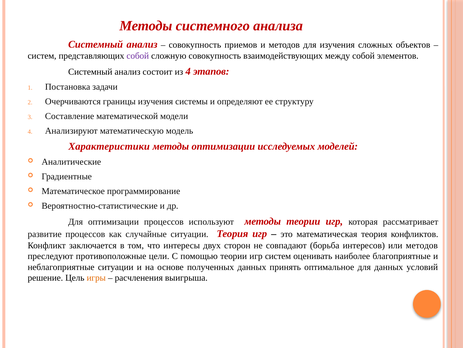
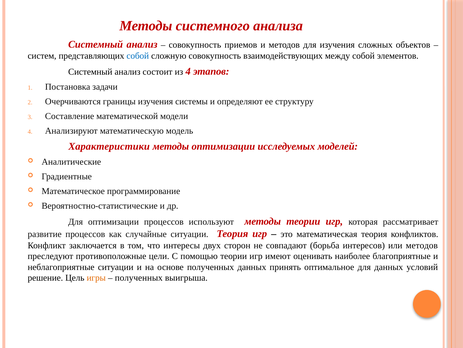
собой colour: purple -> blue (138, 56)
игр систем: систем -> имеют (278, 256)
расчленения: расчленения -> полученных (139, 277)
